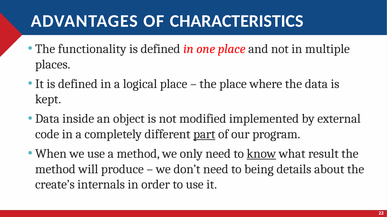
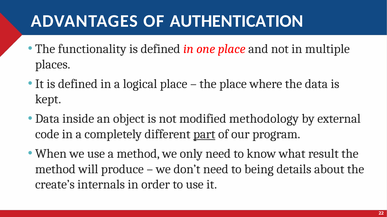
CHARACTERISTICS: CHARACTERISTICS -> AUTHENTICATION (237, 21)
implemented: implemented -> methodology (264, 119)
know underline: present -> none (261, 154)
